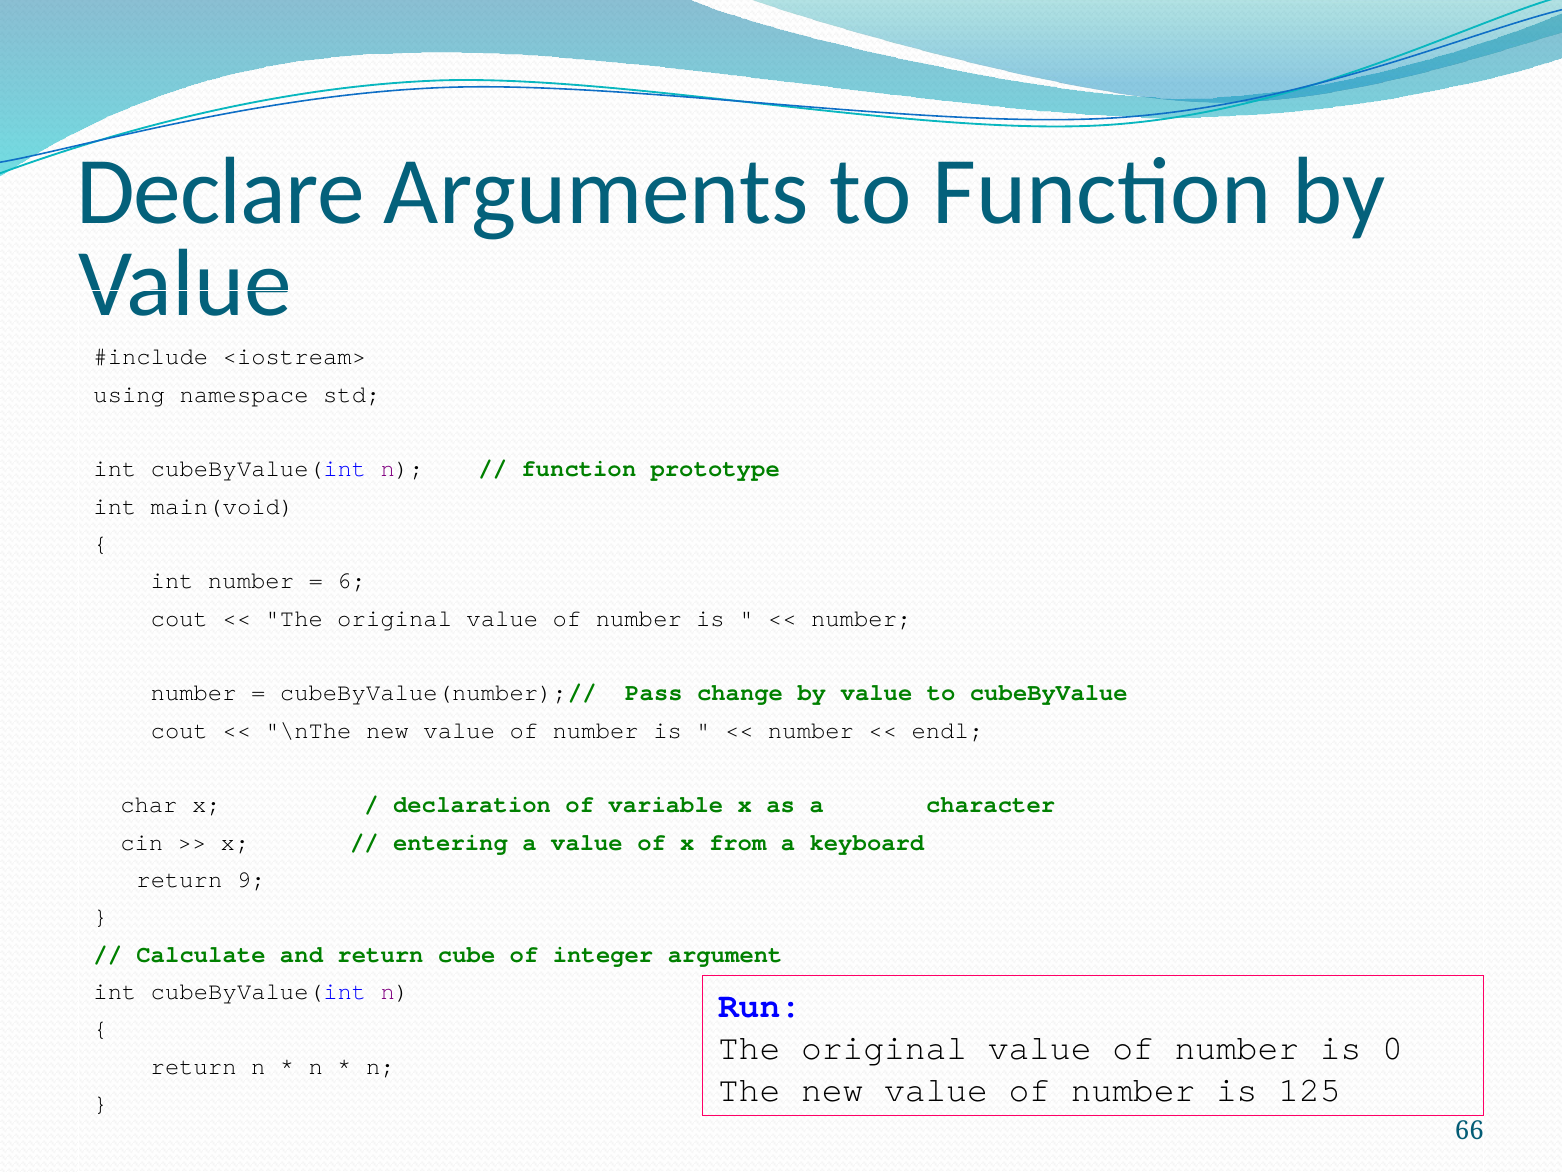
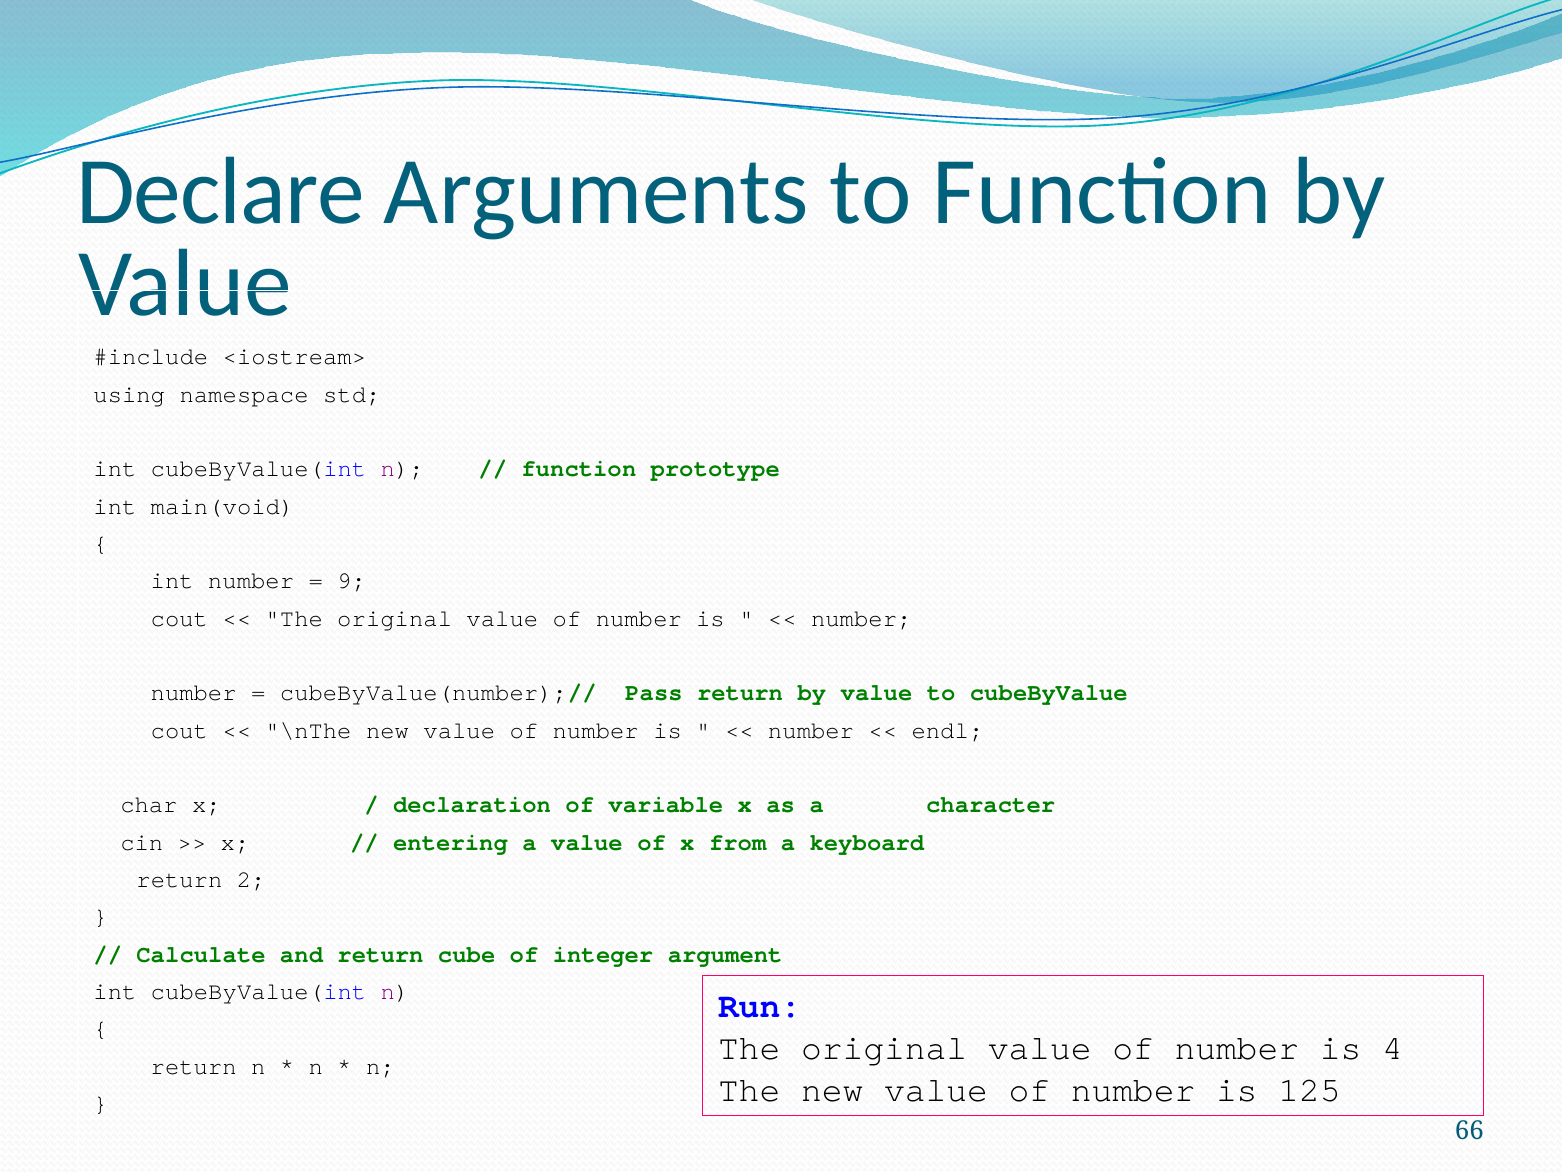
6: 6 -> 9 (352, 581)
Pass change: change -> return (740, 693)
9: 9 -> 2 (251, 879)
0: 0 -> 4 (1392, 1048)
